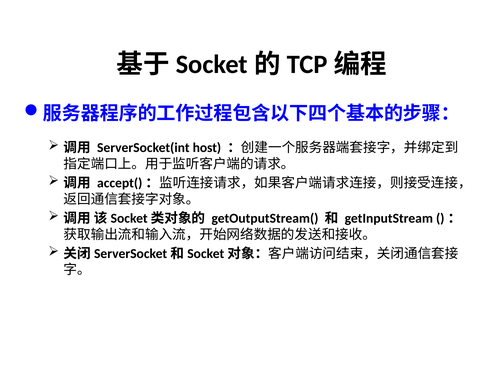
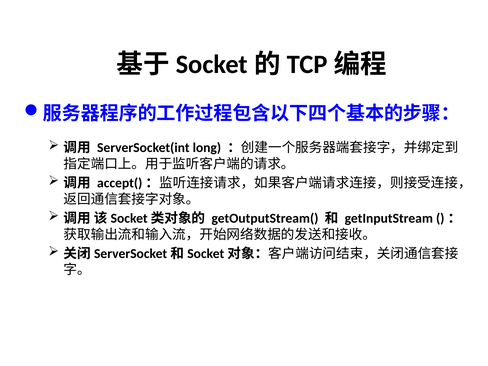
host: host -> long (207, 148)
